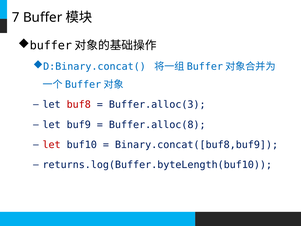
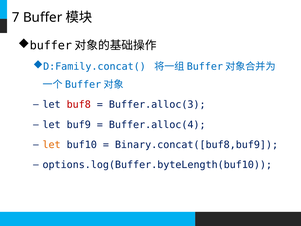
D:Binary.concat(: D:Binary.concat( -> D:Family.concat( (94, 66)
Buffer.alloc(8: Buffer.alloc(8 -> Buffer.alloc(4 (157, 125)
let colour: red -> orange (52, 145)
returns.log(Buffer.byteLength(buf10: returns.log(Buffer.byteLength(buf10 -> options.log(Buffer.byteLength(buf10 (157, 165)
